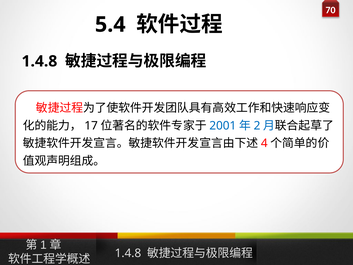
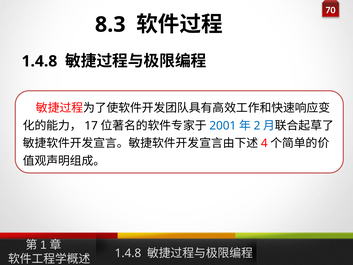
5.4: 5.4 -> 8.3 (110, 25)
